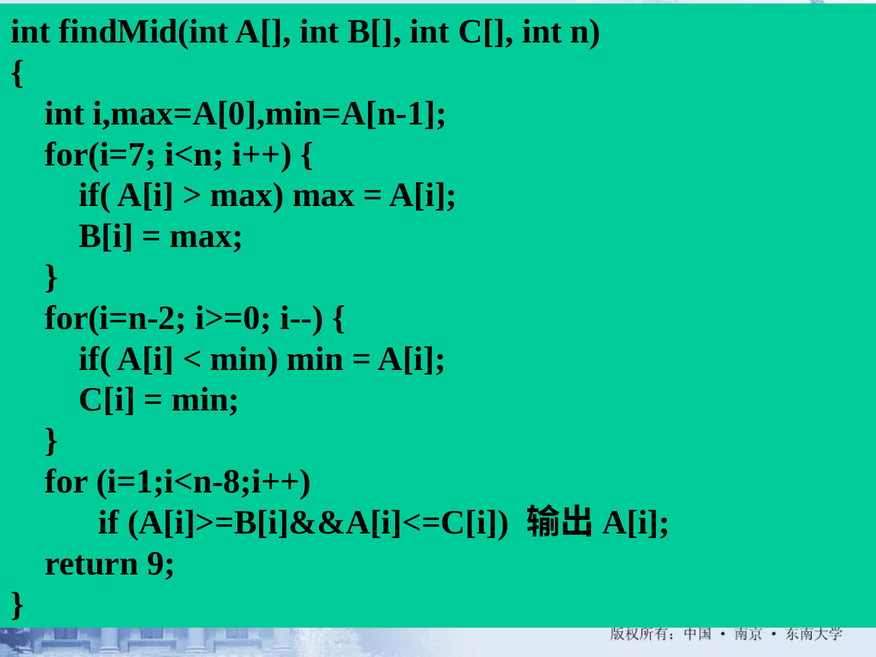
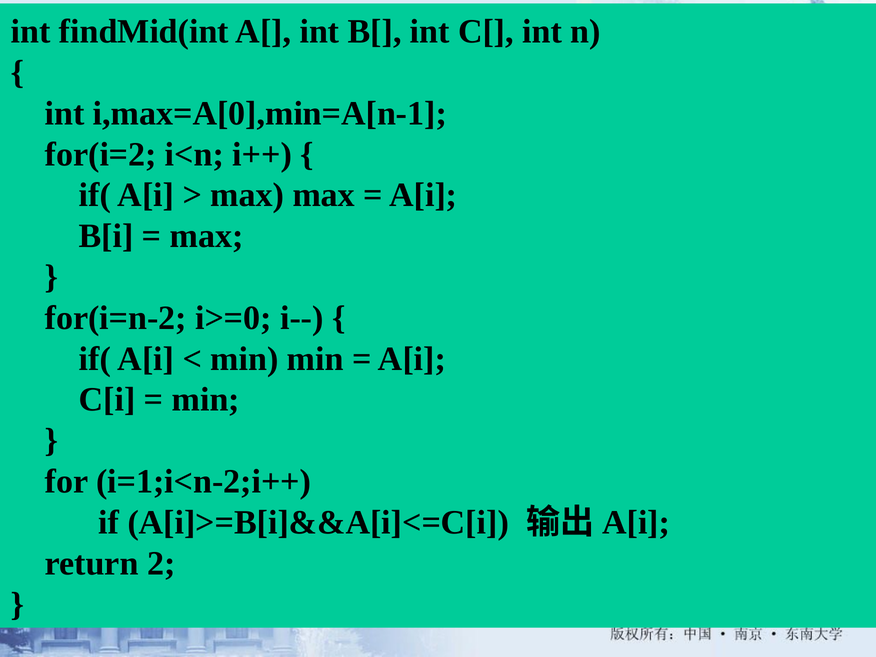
for(i=7: for(i=7 -> for(i=2 (101, 154)
i=1;i<n-8;i++: i=1;i<n-8;i++ -> i=1;i<n-2;i++ (204, 482)
9: 9 -> 2 (161, 563)
